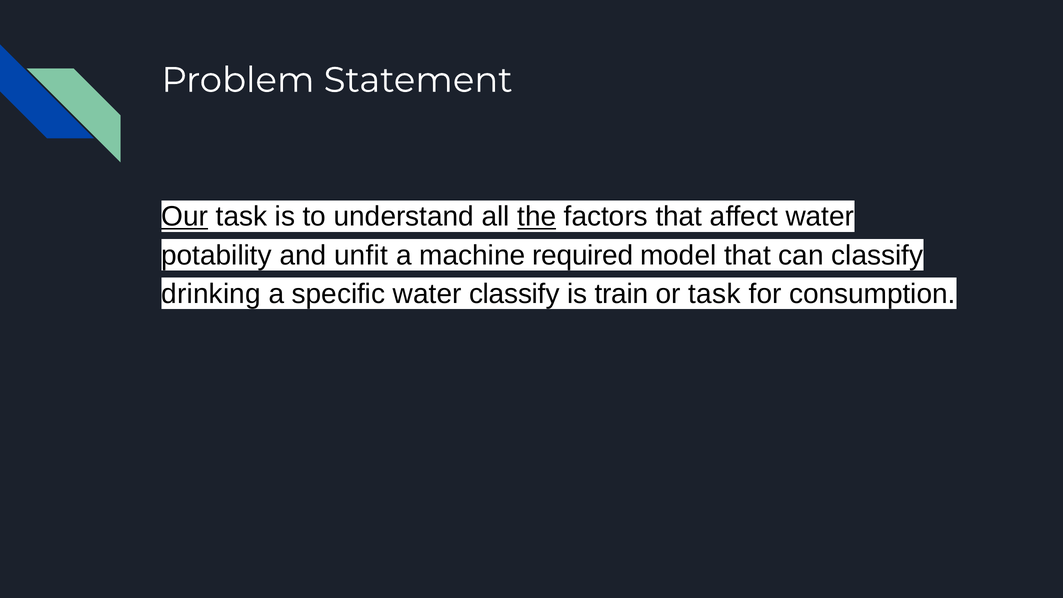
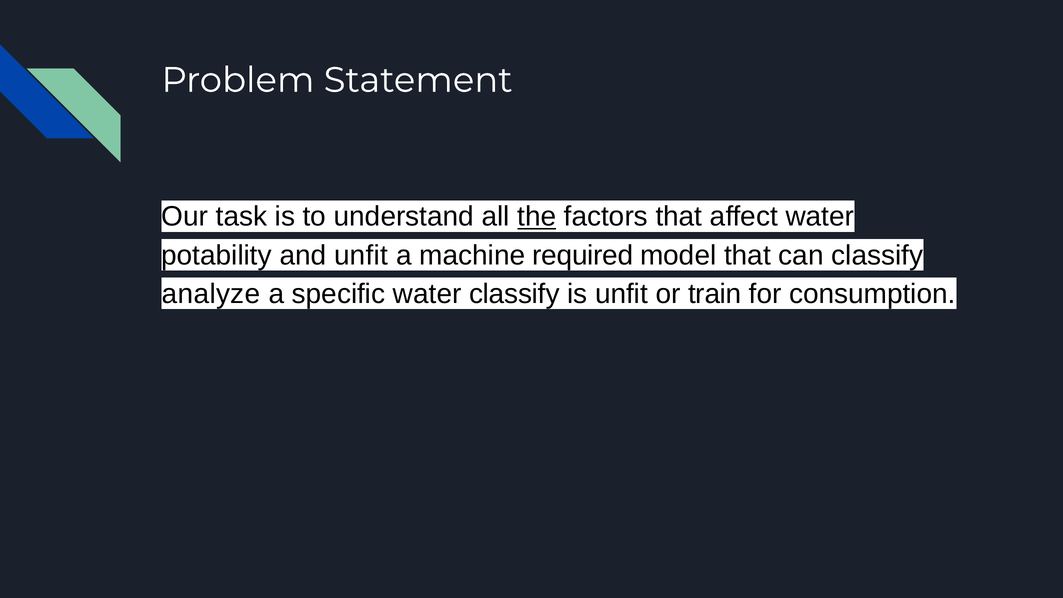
Our underline: present -> none (185, 217)
drinking: drinking -> analyze (211, 294)
is train: train -> unfit (621, 294)
or task: task -> train (715, 294)
